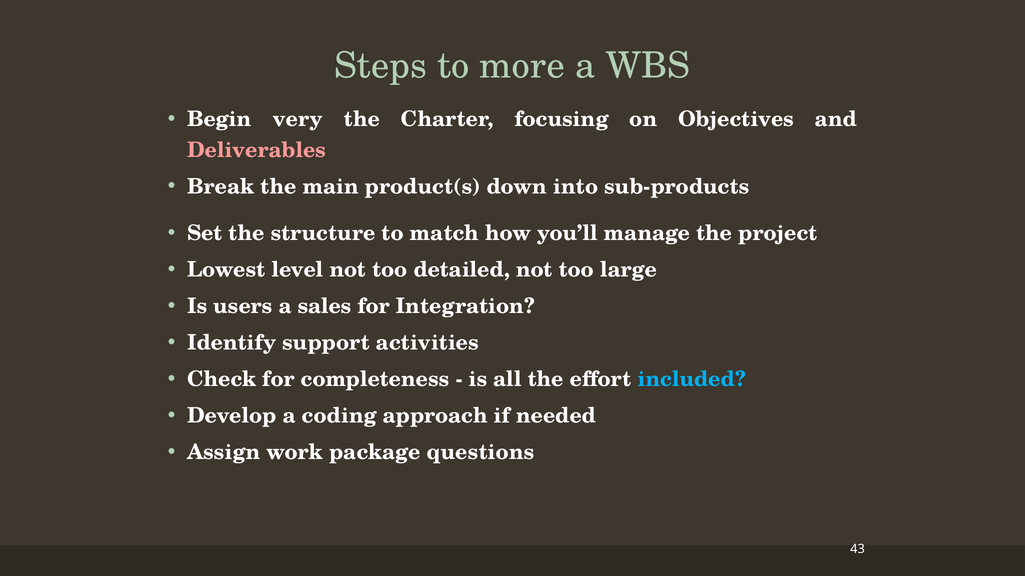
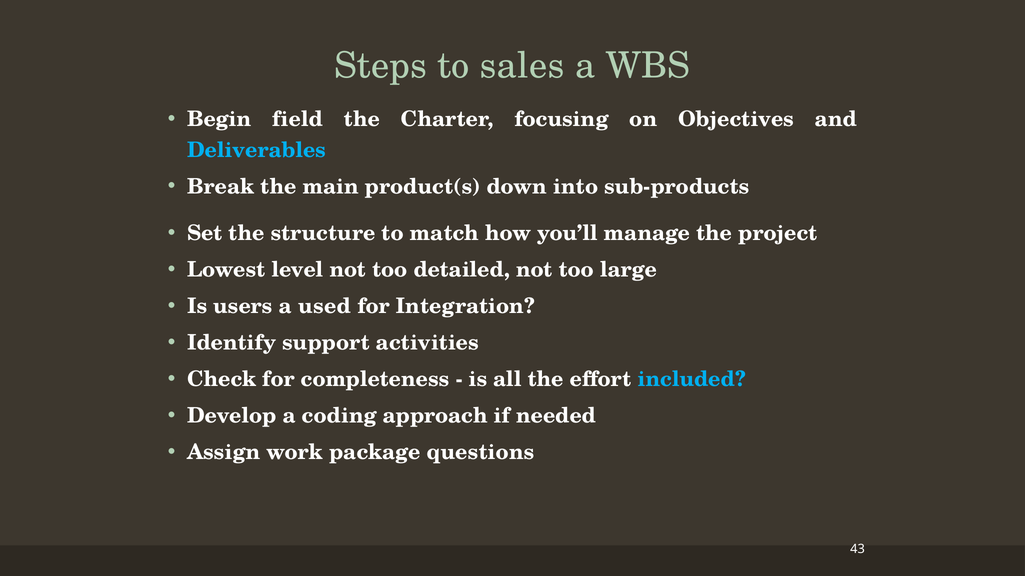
more: more -> sales (522, 66)
very: very -> field (298, 119)
Deliverables colour: pink -> light blue (257, 150)
sales: sales -> used (325, 307)
